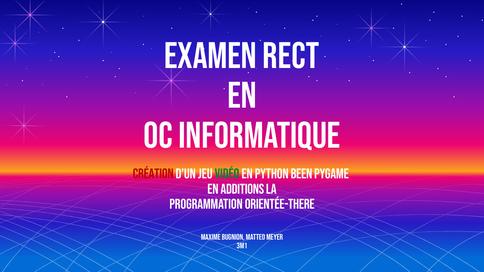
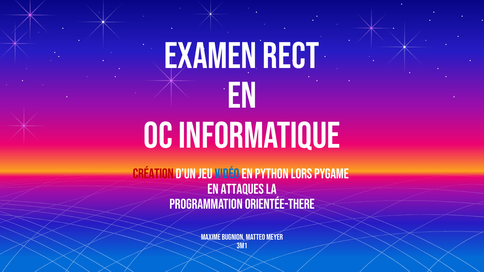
vidéo colour: green -> blue (227, 174)
been: been -> lors (301, 174)
additions: additions -> attaques (242, 189)
